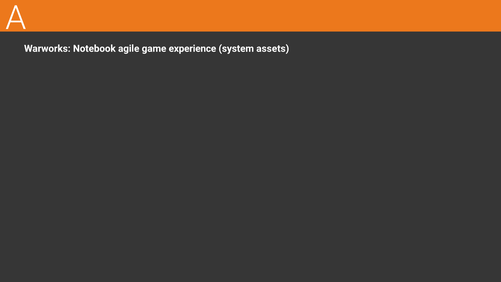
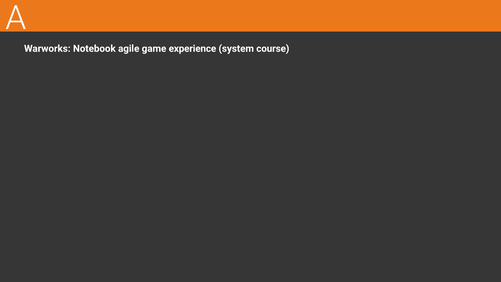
assets: assets -> course (273, 49)
